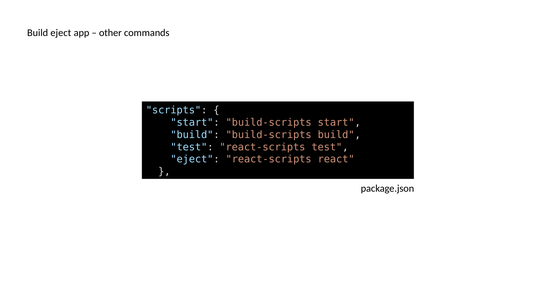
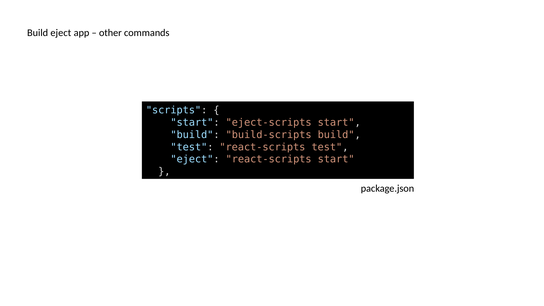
start build-scripts: build-scripts -> eject-scripts (269, 123)
react-scripts react: react -> start (336, 159)
